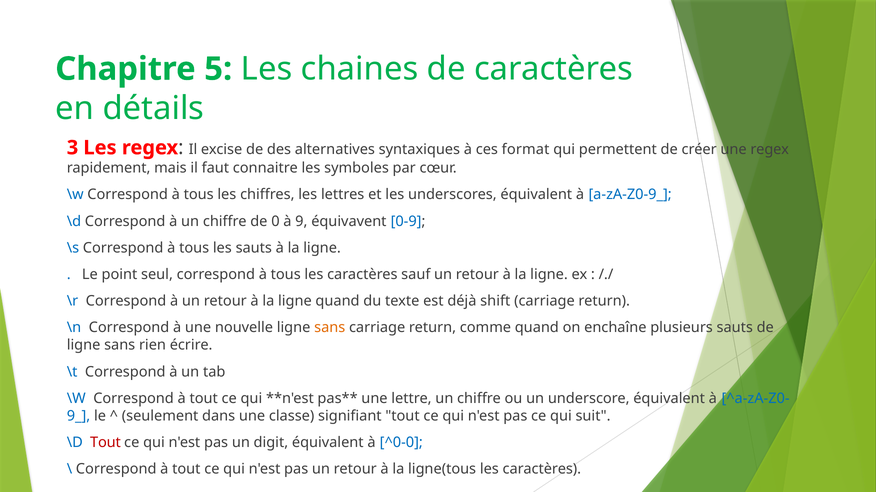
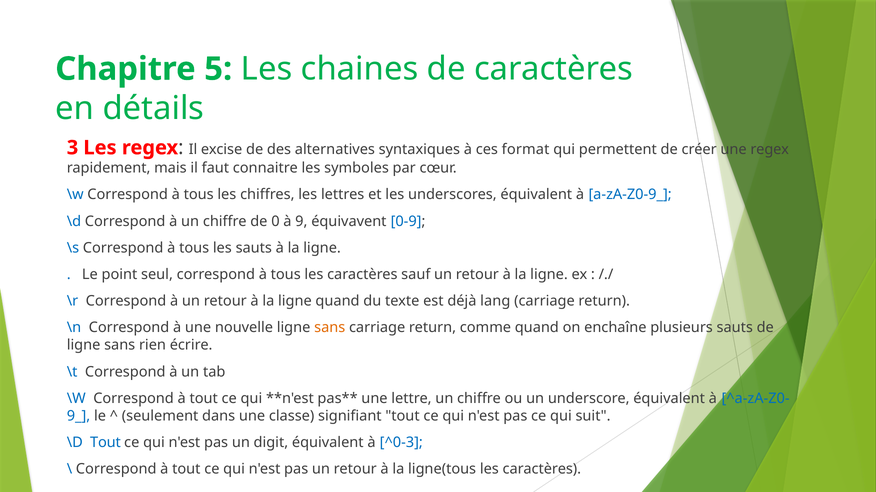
shift: shift -> lang (495, 302)
Tout colour: red -> blue (105, 443)
^0-0: ^0-0 -> ^0-3 (401, 443)
